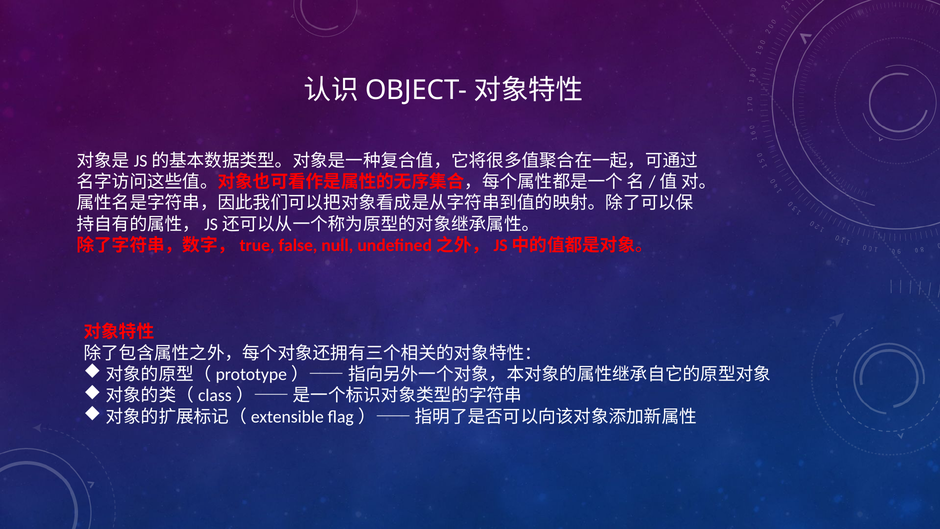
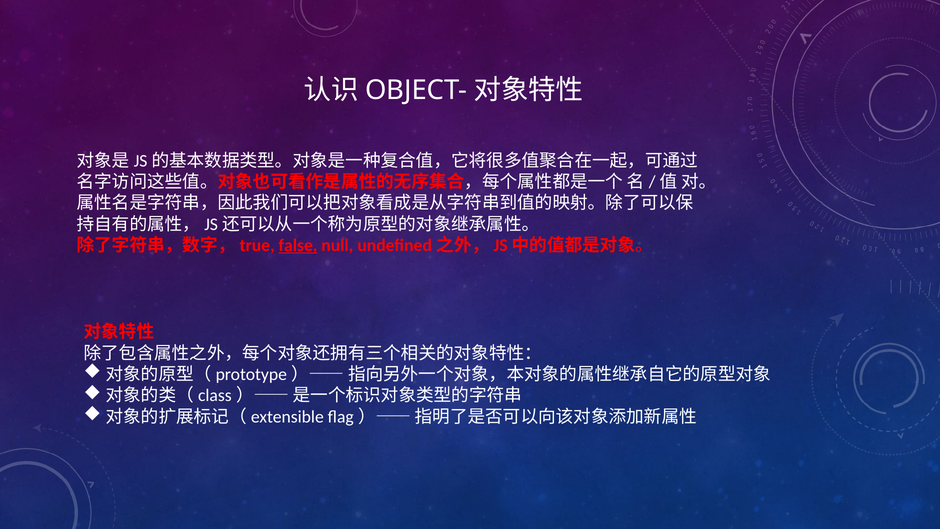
false underline: none -> present (298, 245)
